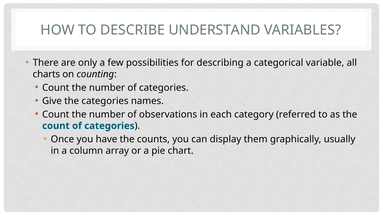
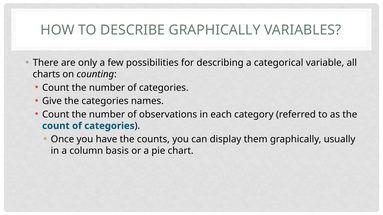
DESCRIBE UNDERSTAND: UNDERSTAND -> GRAPHICALLY (215, 30)
array: array -> basis (117, 151)
